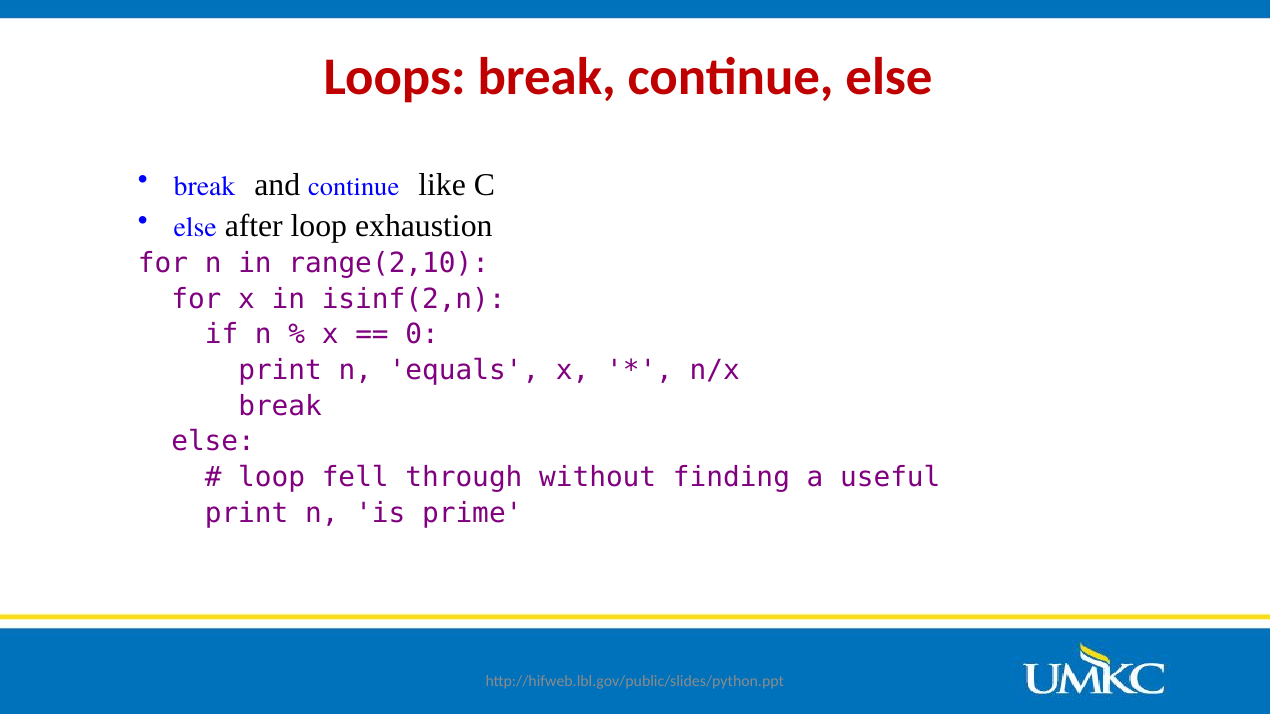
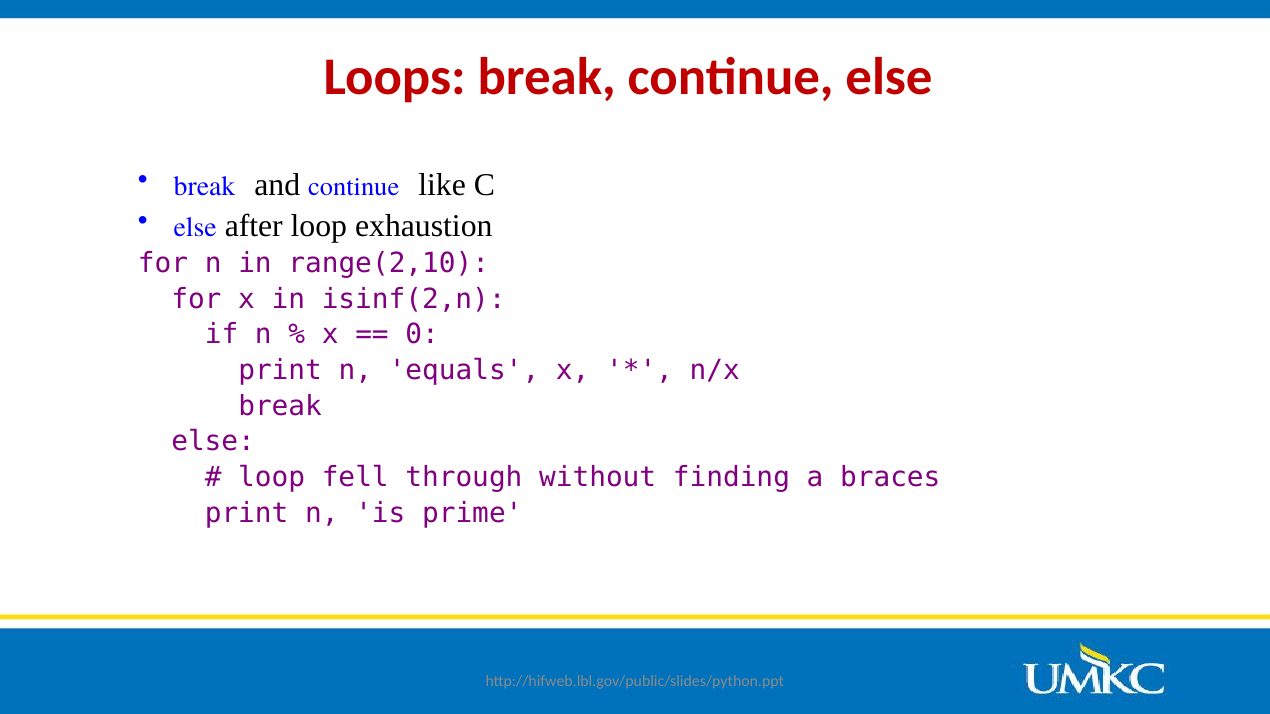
useful: useful -> braces (890, 478)
